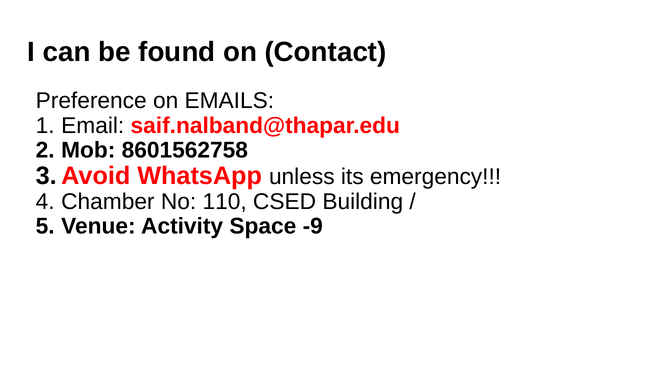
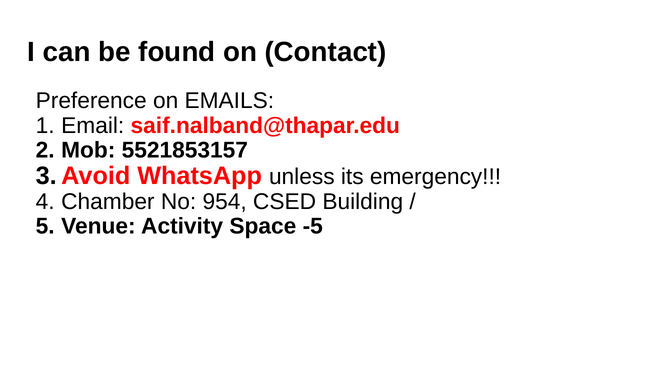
8601562758: 8601562758 -> 5521853157 (185, 150)
110: 110 -> 954 (225, 202)
-9: -9 -> -5 (313, 226)
